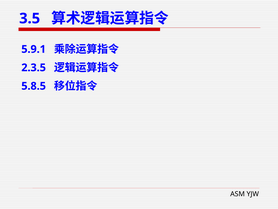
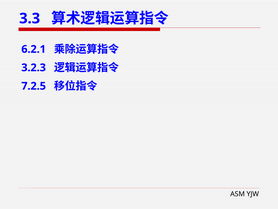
3.5: 3.5 -> 3.3 (30, 18)
5.9.1: 5.9.1 -> 6.2.1 (34, 49)
2.3.5: 2.3.5 -> 3.2.3 (34, 67)
5.8.5: 5.8.5 -> 7.2.5 (34, 86)
